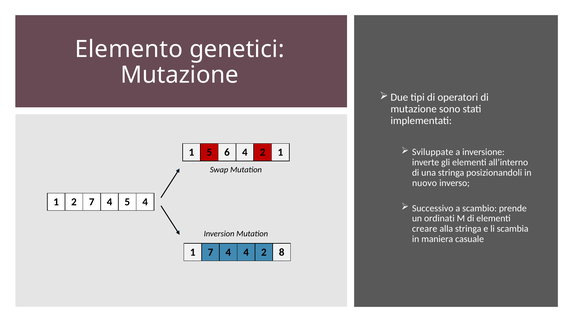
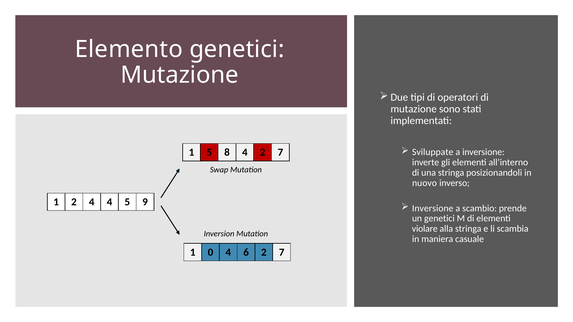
6: 6 -> 8 (227, 152)
4 2 1: 1 -> 7 (280, 152)
2 7: 7 -> 4 (92, 202)
5 4: 4 -> 9 (145, 202)
Successivo: Successivo -> Inversione (433, 208)
un ordinati: ordinati -> genetici (439, 219)
creare: creare -> violare (425, 229)
1 7: 7 -> 0 (211, 252)
4 4: 4 -> 6 (246, 252)
8: 8 -> 7 (282, 252)
